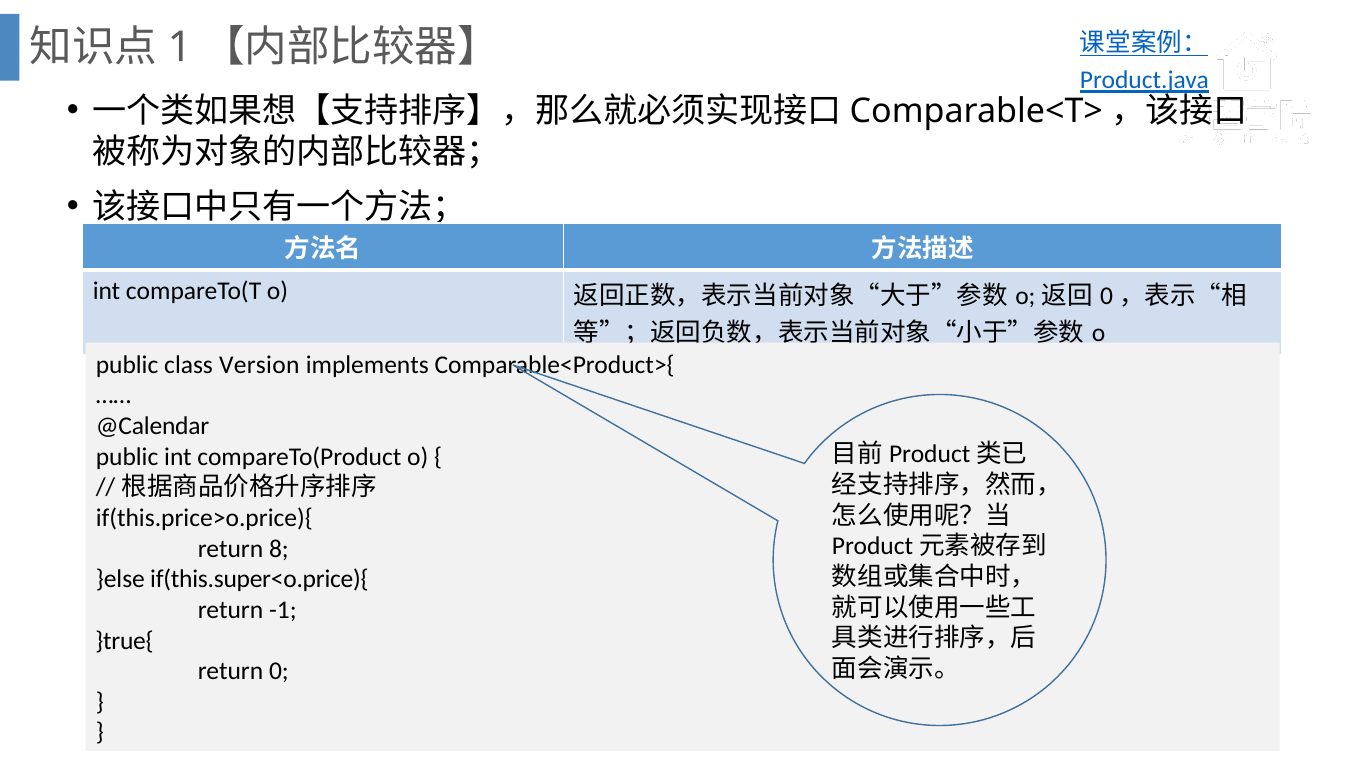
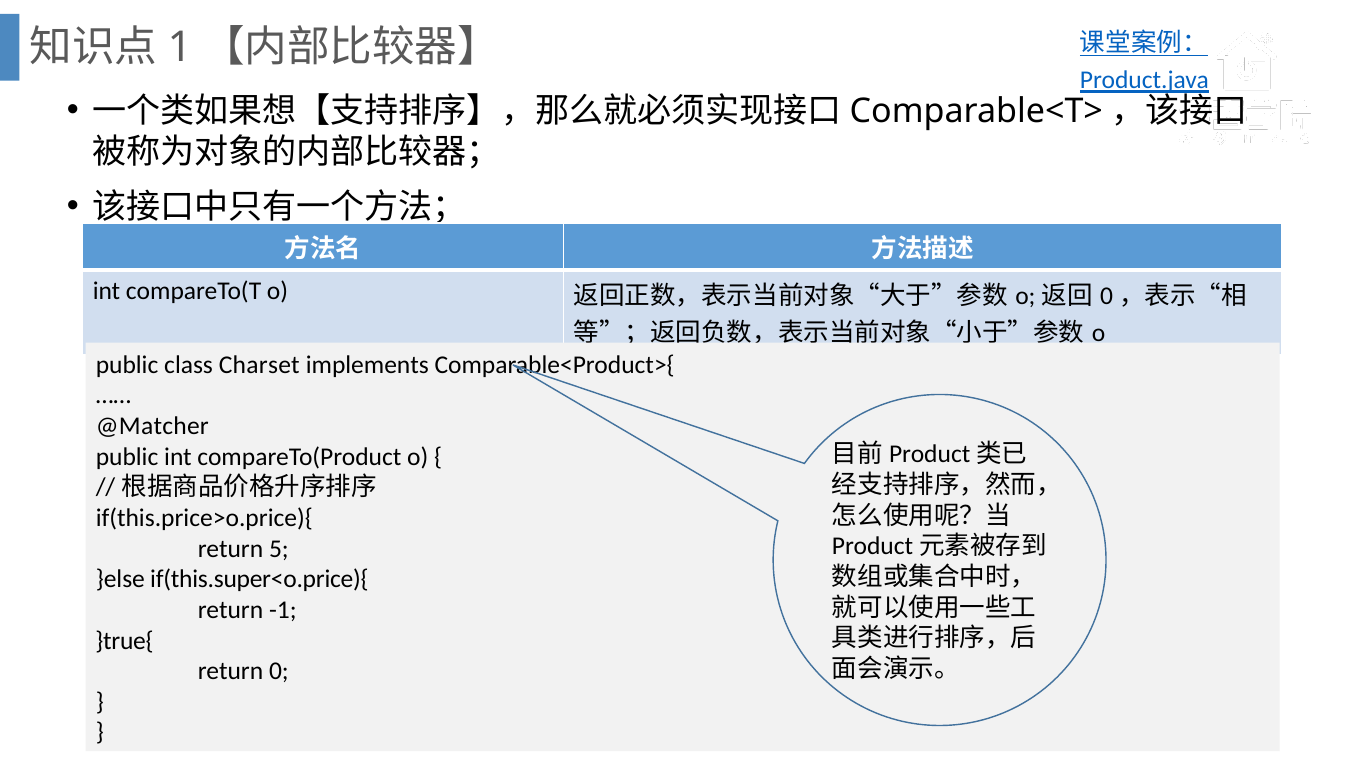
Version: Version -> Charset (259, 365)
@Calendar: @Calendar -> @Matcher (152, 426)
8: 8 -> 5 (279, 549)
